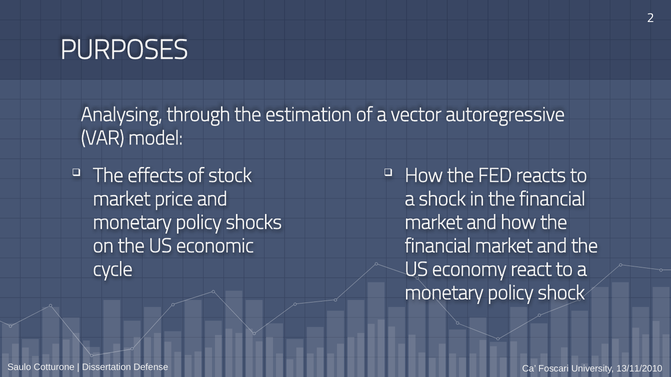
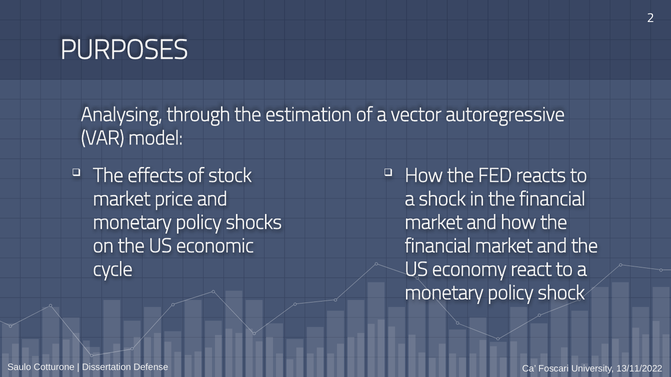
13/11/2010: 13/11/2010 -> 13/11/2022 (639, 369)
